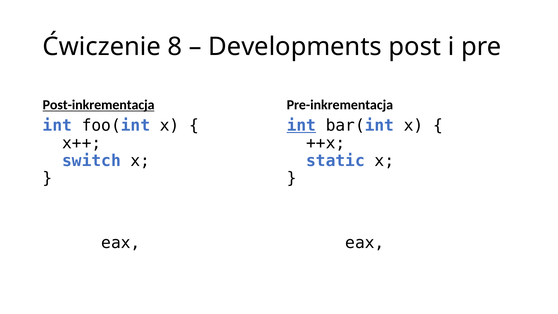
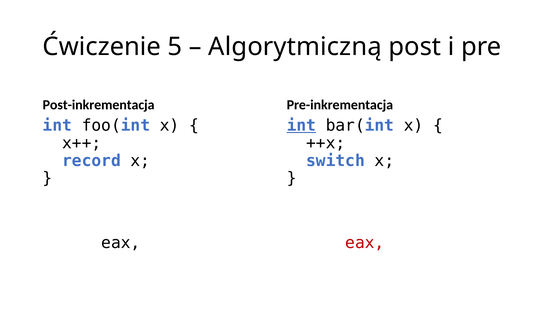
8: 8 -> 5 (175, 47)
Developments: Developments -> Algorytmiczną (295, 47)
Post-inkrementacja underline: present -> none (99, 105)
switch: switch -> record (91, 161)
static: static -> switch (336, 161)
eax colour: black -> red (365, 243)
